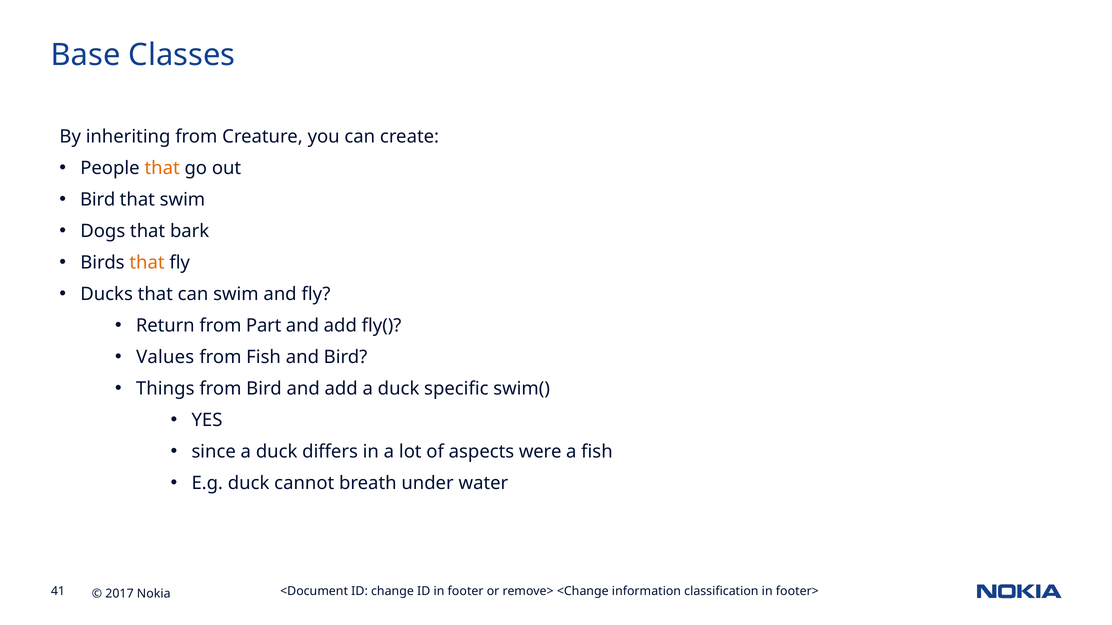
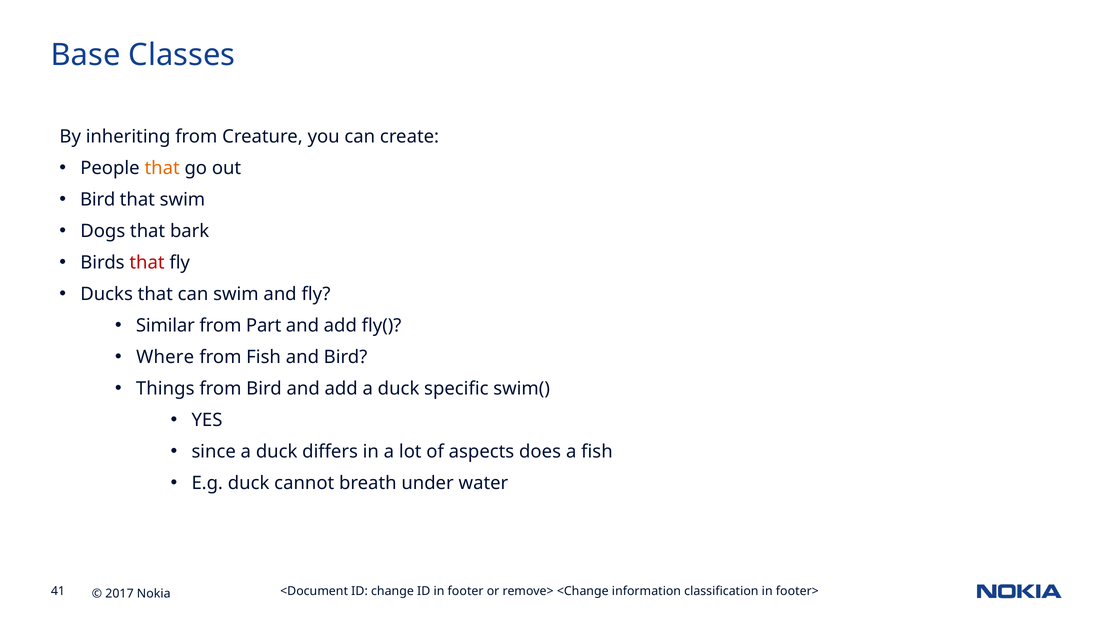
that colour: orange -> red (147, 263)
Return: Return -> Similar (165, 326)
Values: Values -> Where (165, 358)
were: were -> does (540, 452)
